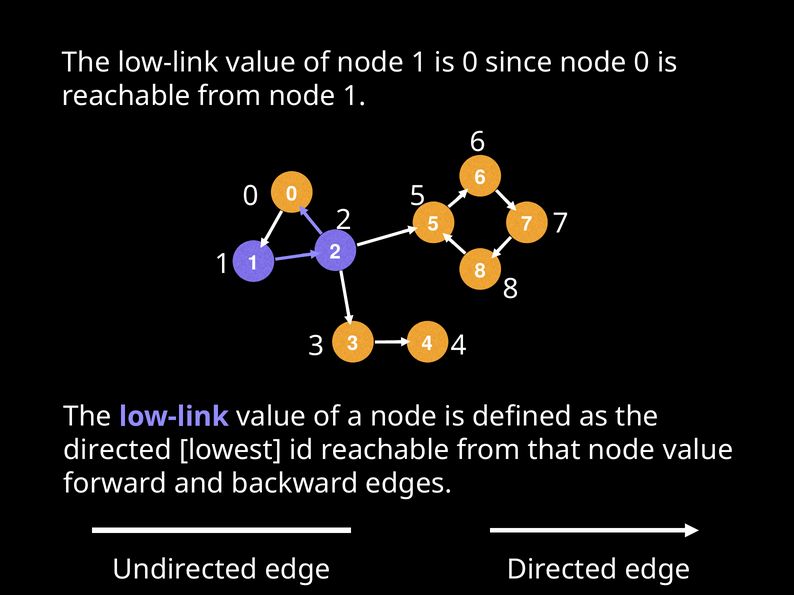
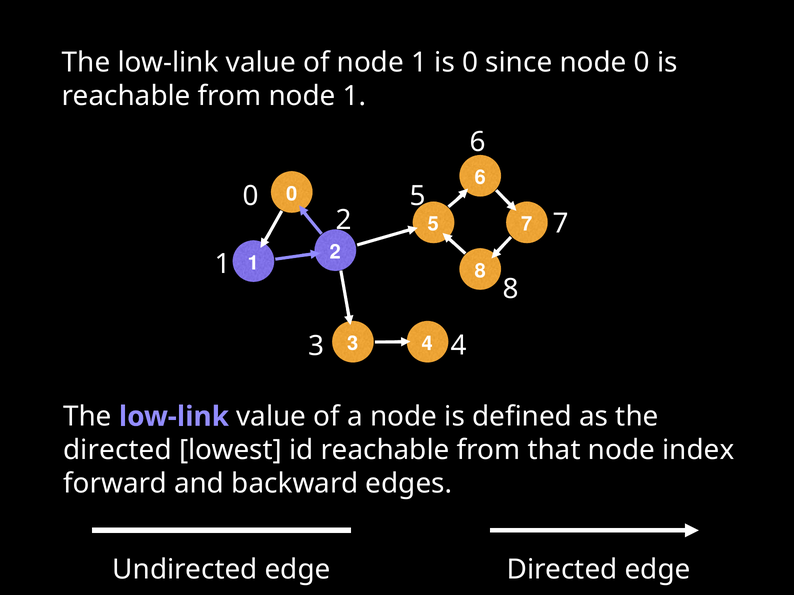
node value: value -> index (698, 450)
